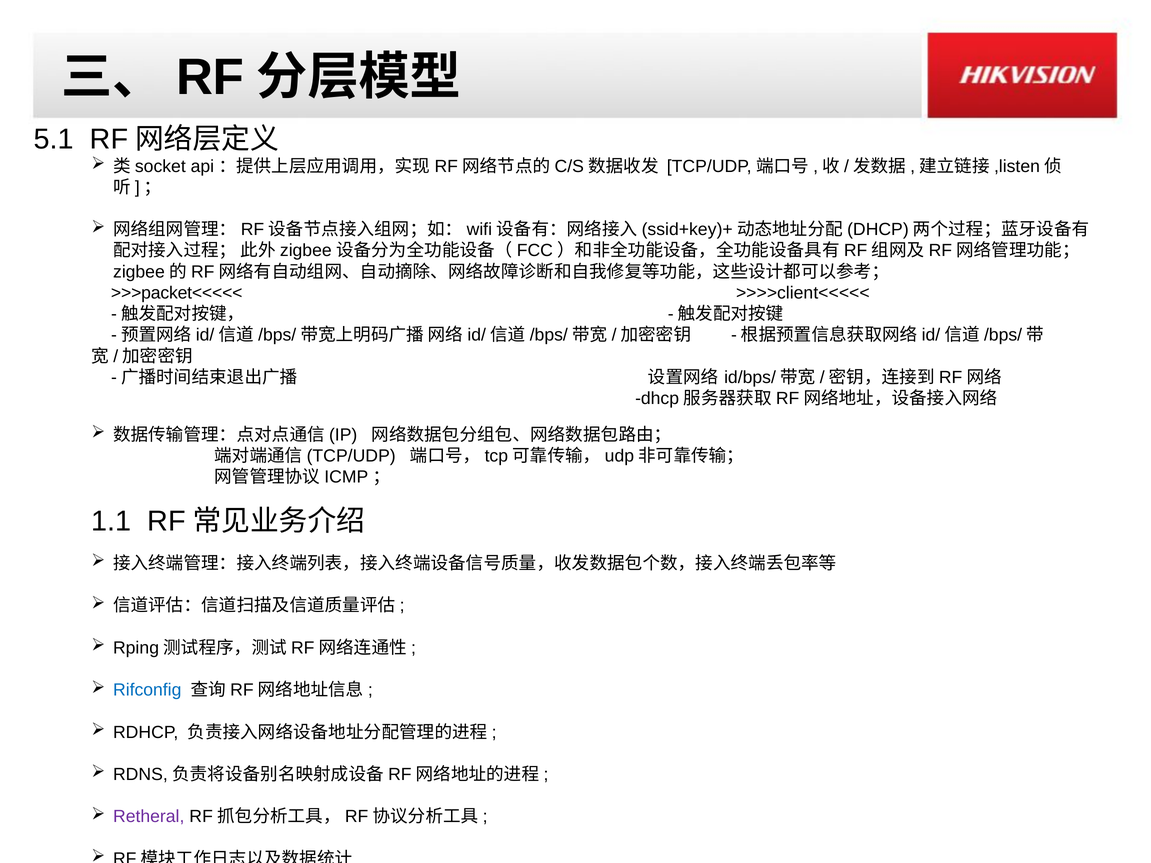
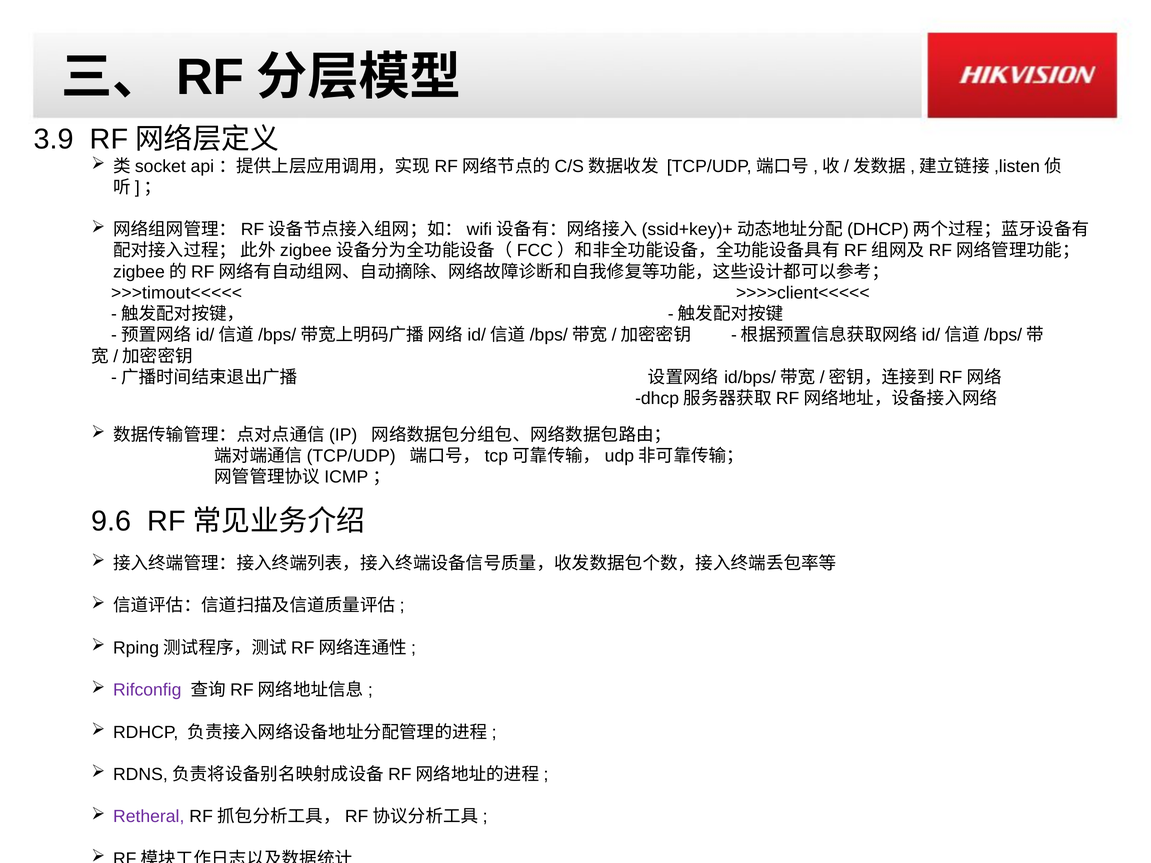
5.1: 5.1 -> 3.9 (54, 139)
>>>packet<<<<<: >>>packet<<<<< -> >>>timout<<<<< (177, 293)
1.1: 1.1 -> 9.6 (111, 521)
Rifconfig colour: blue -> purple (147, 690)
